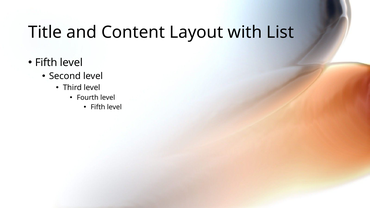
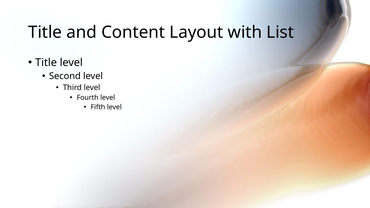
Fifth: Fifth -> Title (46, 63)
